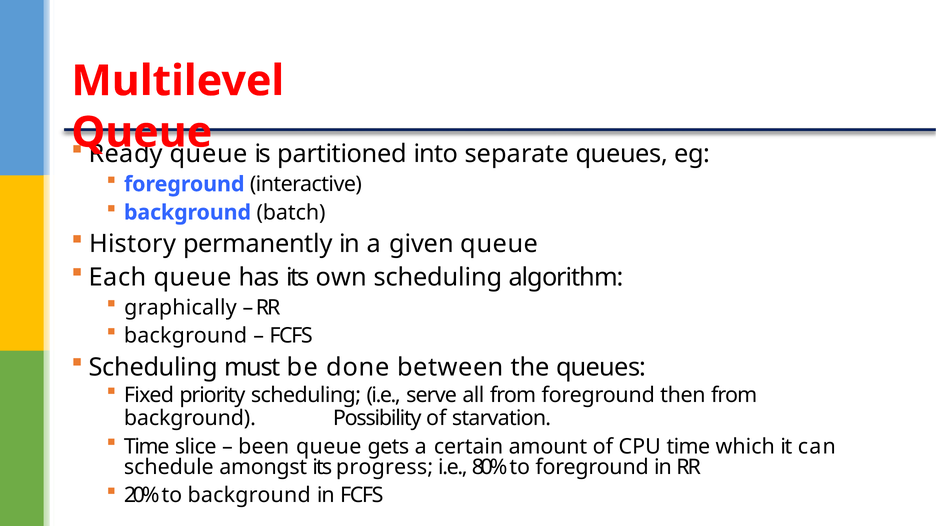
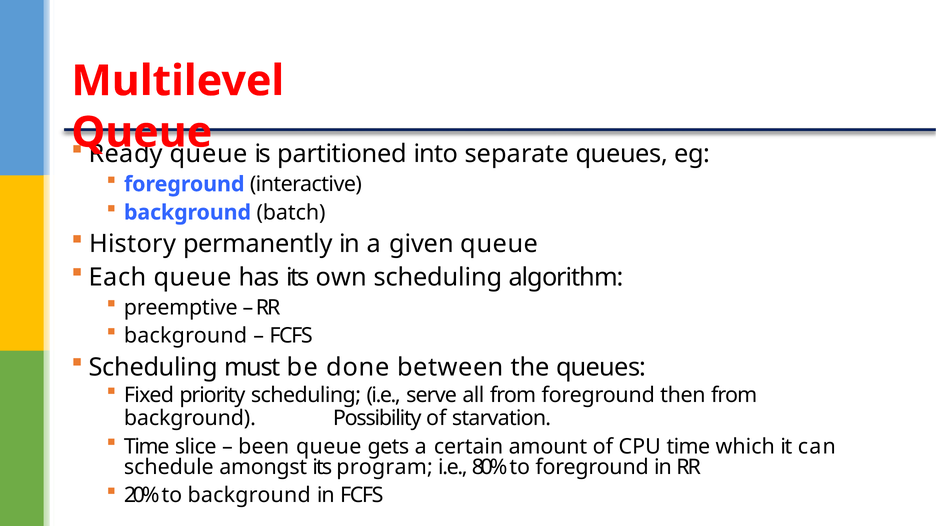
graphically: graphically -> preemptive (181, 308)
progress: progress -> program (385, 468)
